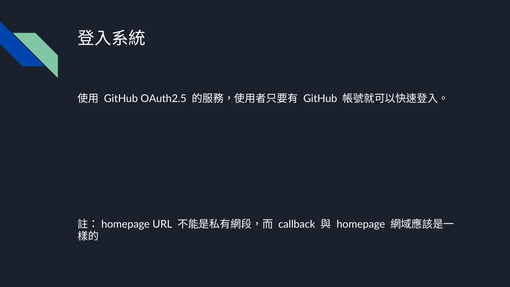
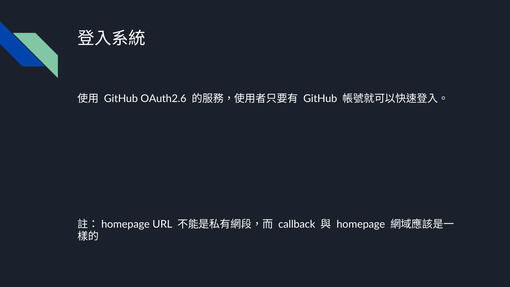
OAuth2.5: OAuth2.5 -> OAuth2.6 (163, 99)
